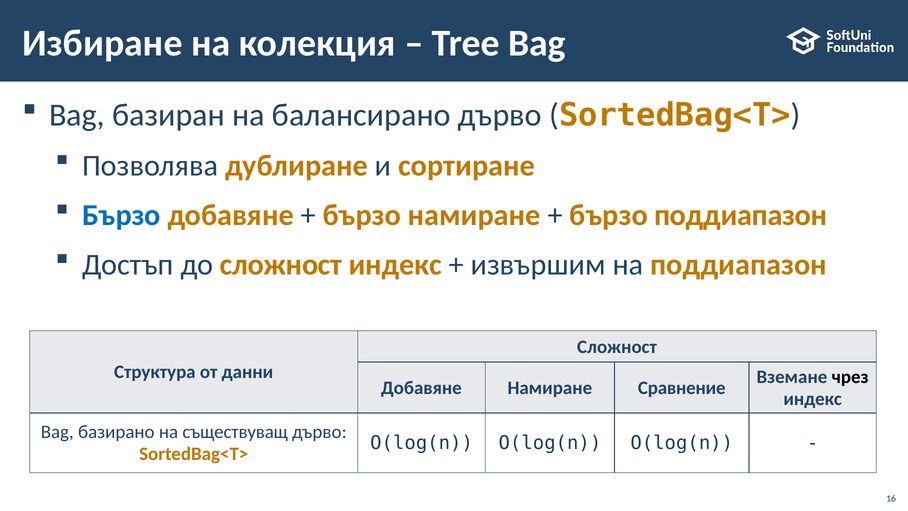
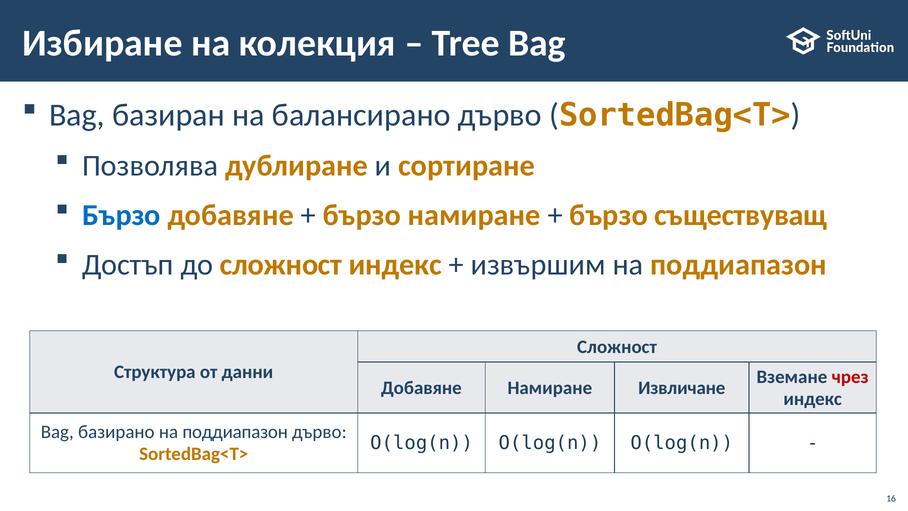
бързо поддиапазон: поддиапазон -> съществуващ (741, 215)
чрез colour: black -> red (850, 377)
Сравнение: Сравнение -> Извличане (682, 388)
базирано на съществуващ: съществуващ -> поддиапазон (235, 432)
